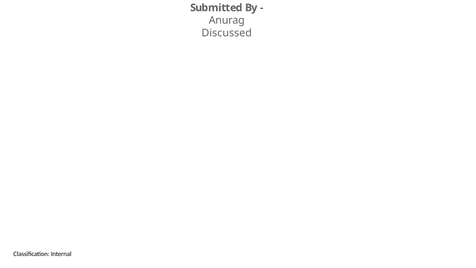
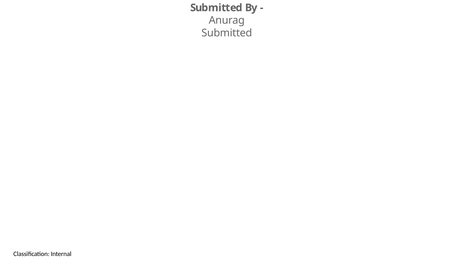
Discussed: Discussed -> Submitted (227, 33)
